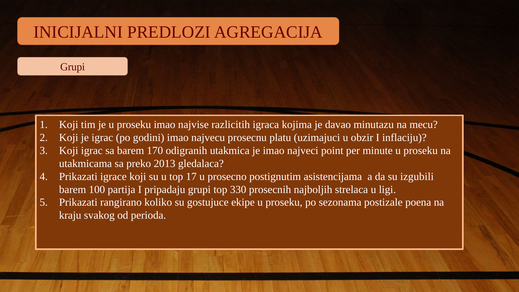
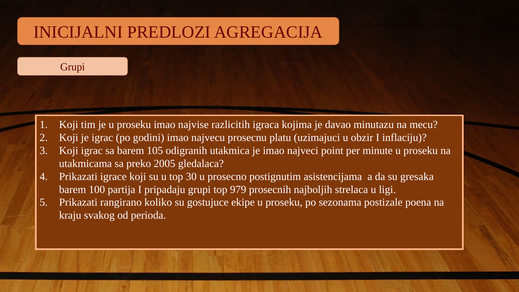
170: 170 -> 105 (155, 150)
2013: 2013 -> 2005 (165, 163)
17: 17 -> 30 (191, 176)
izgubili: izgubili -> gresaka (417, 176)
330: 330 -> 979 (238, 189)
